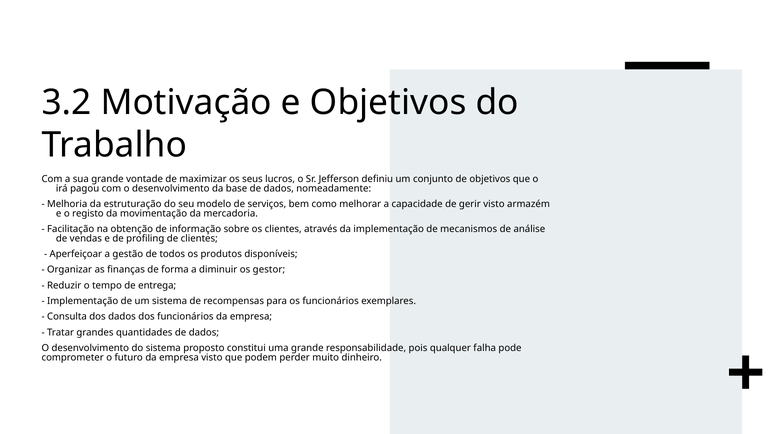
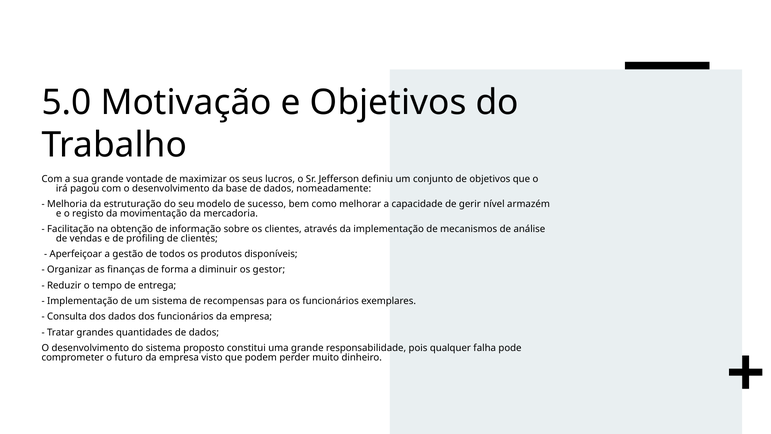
3.2: 3.2 -> 5.0 (66, 103)
serviços: serviços -> sucesso (267, 204)
gerir visto: visto -> nível (494, 204)
